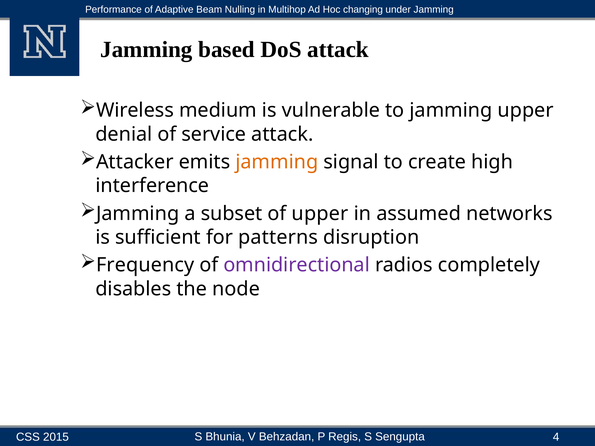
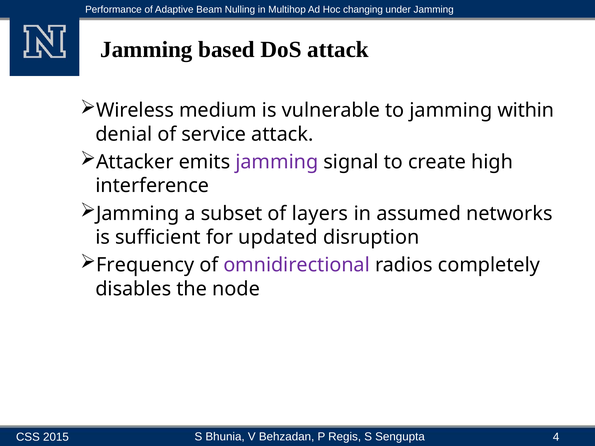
jamming upper: upper -> within (526, 110)
jamming colour: orange -> purple (277, 162)
of upper: upper -> layers (320, 214)
patterns: patterns -> updated (278, 237)
